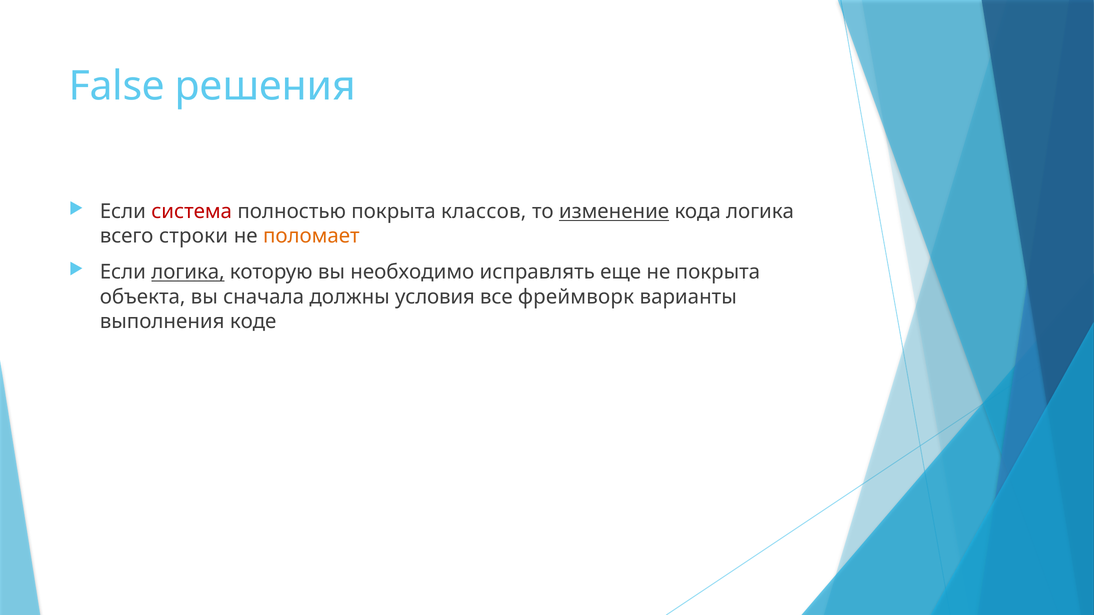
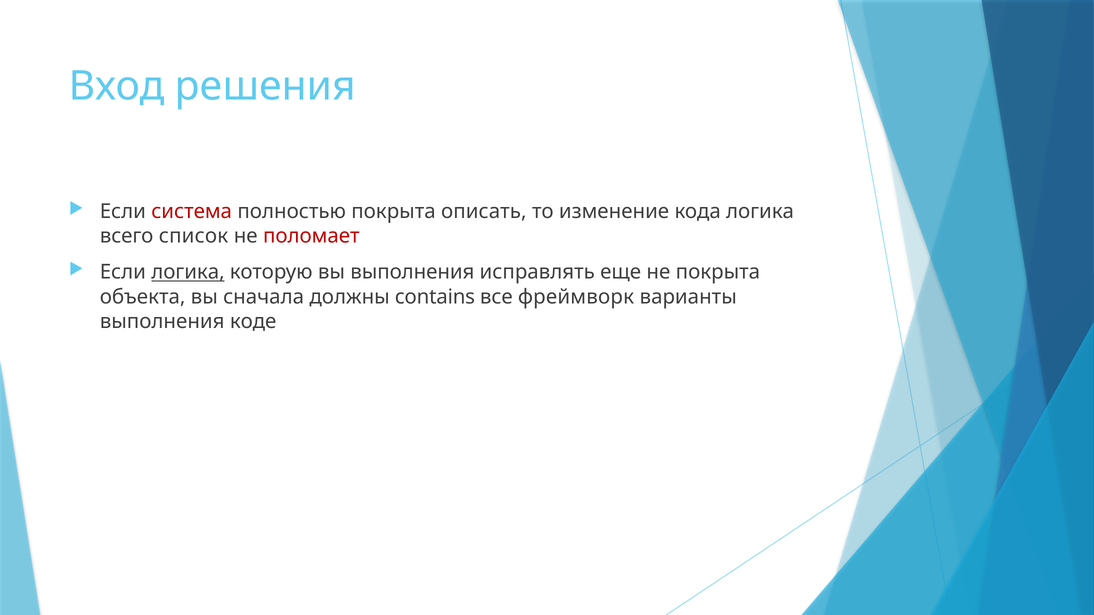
False: False -> Вход (117, 86)
классов: классов -> описать (484, 212)
изменение underline: present -> none (614, 212)
строки: строки -> список (194, 236)
поломает colour: orange -> red (311, 236)
вы необходимо: необходимо -> выполнения (412, 272)
условия: условия -> contains (435, 297)
